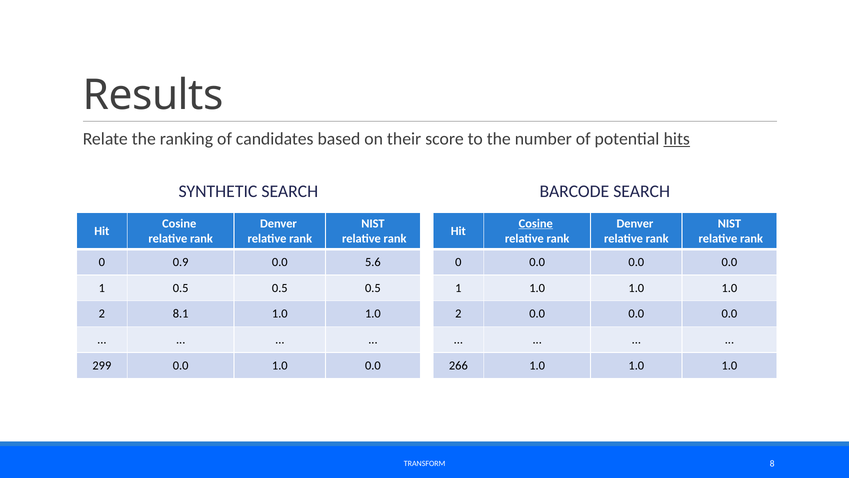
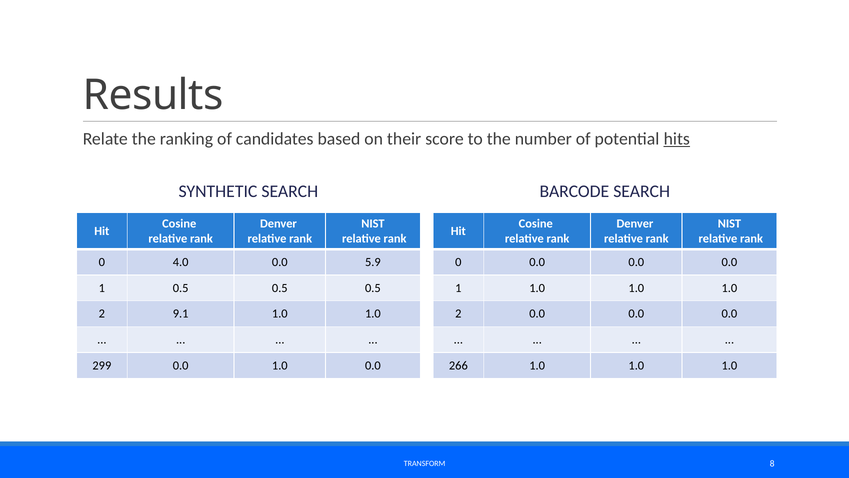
Cosine underline: present -> none (536, 223)
0.9: 0.9 -> 4.0 (181, 262)
5.6: 5.6 -> 5.9 (373, 262)
8.1: 8.1 -> 9.1 (181, 314)
